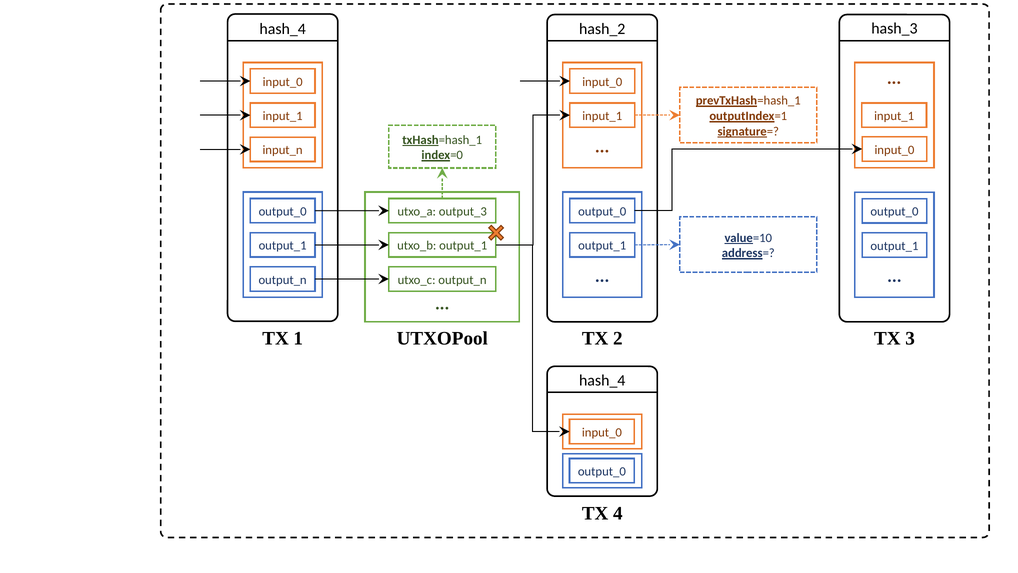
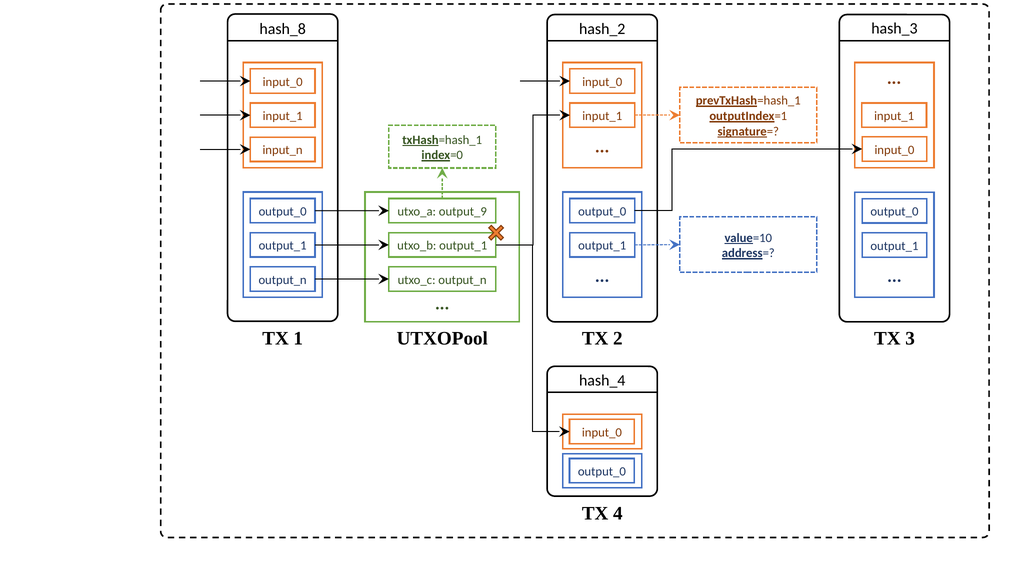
hash_4: hash_4 -> hash_8 (283, 29)
output_3: output_3 -> output_9 (463, 211)
